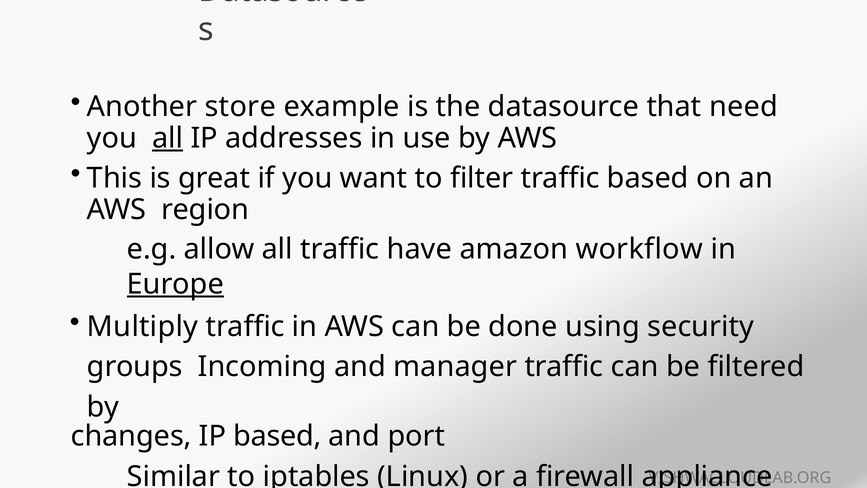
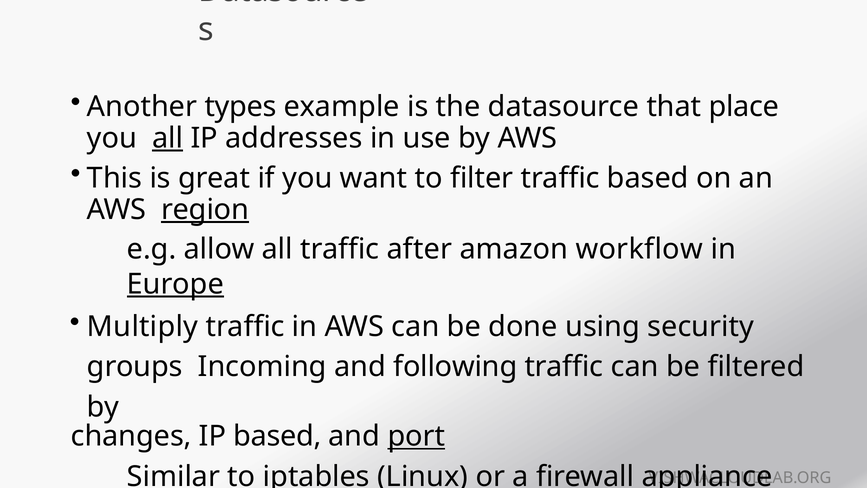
store: store -> types (241, 107)
need: need -> place (744, 107)
region underline: none -> present (205, 210)
have: have -> after (419, 249)
manager: manager -> following (455, 367)
port underline: none -> present (416, 436)
